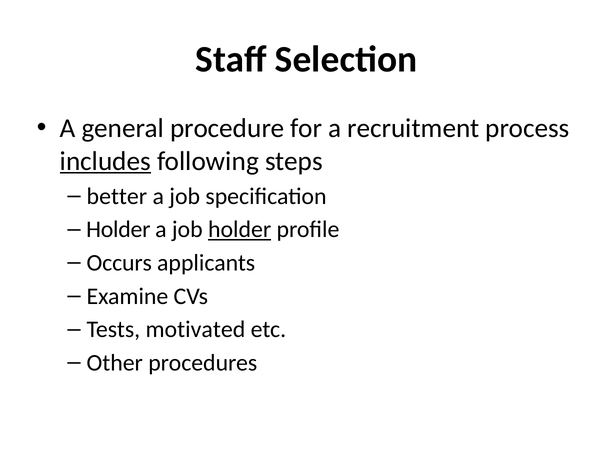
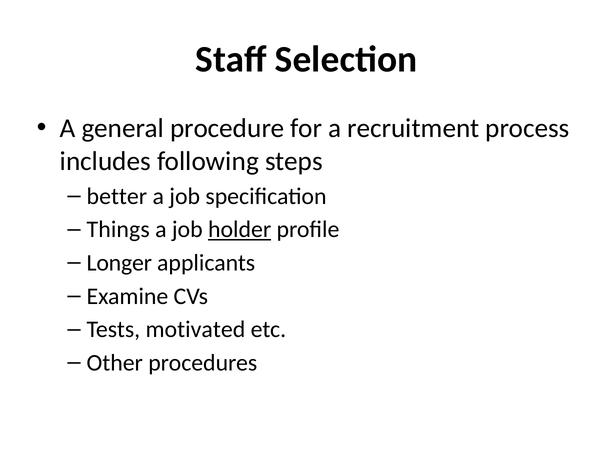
includes underline: present -> none (105, 161)
Holder: Holder -> Things (118, 230)
Occurs: Occurs -> Longer (119, 263)
